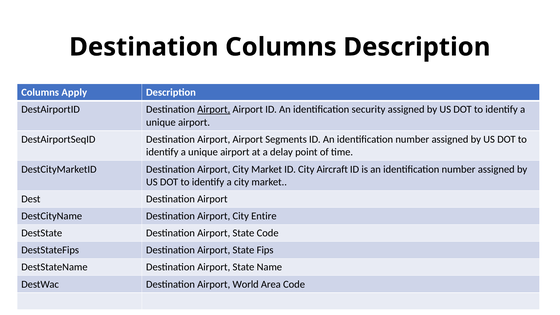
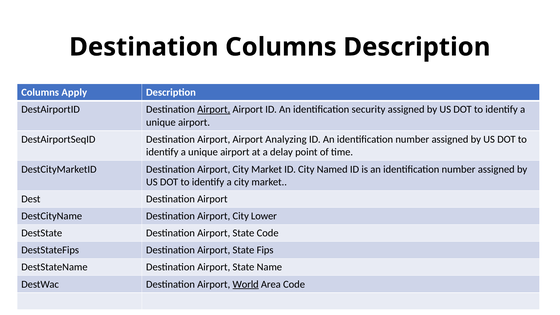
Segments: Segments -> Analyzing (286, 139)
Aircraft: Aircraft -> Named (332, 169)
Entire: Entire -> Lower (264, 216)
World underline: none -> present (246, 284)
